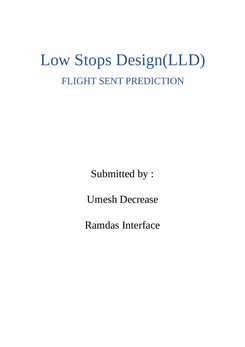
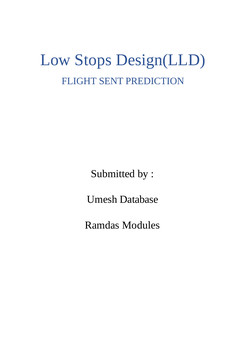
Decrease: Decrease -> Database (139, 199)
Interface: Interface -> Modules (141, 224)
